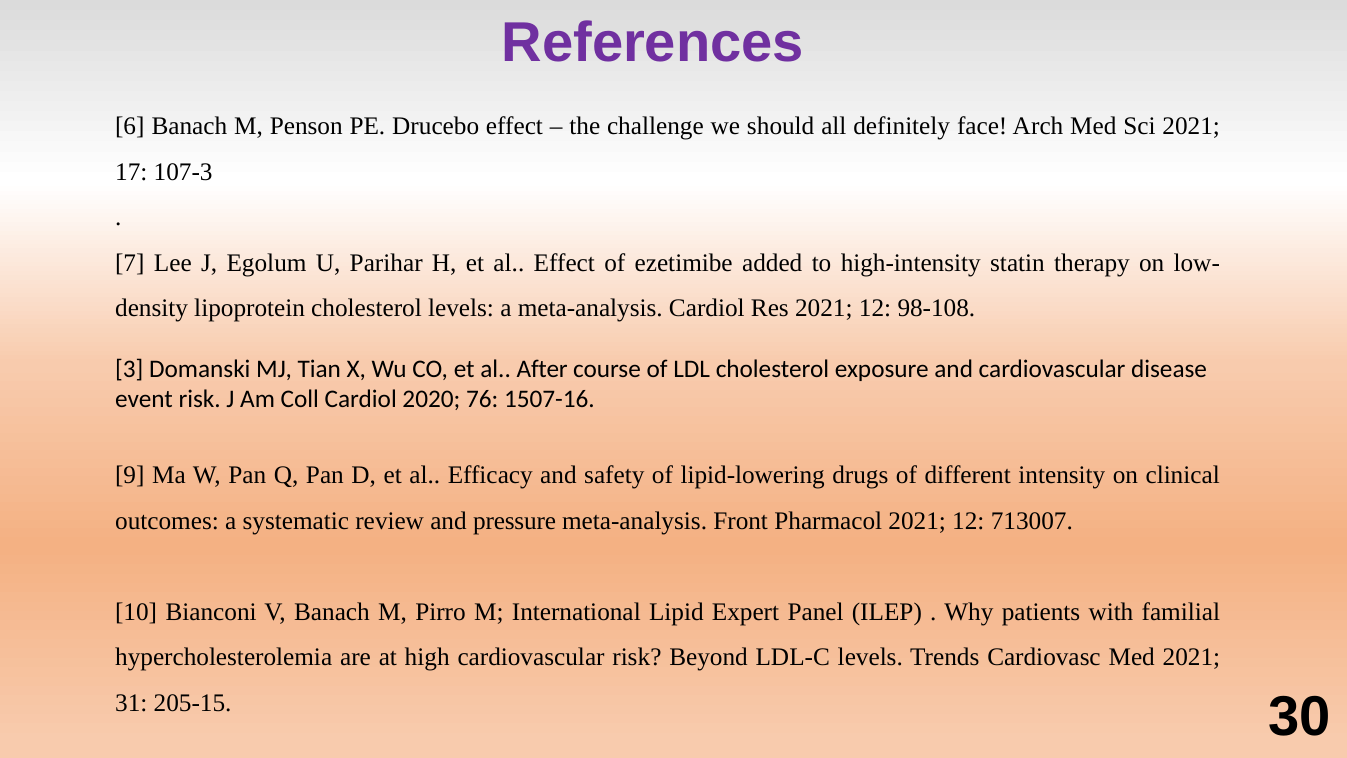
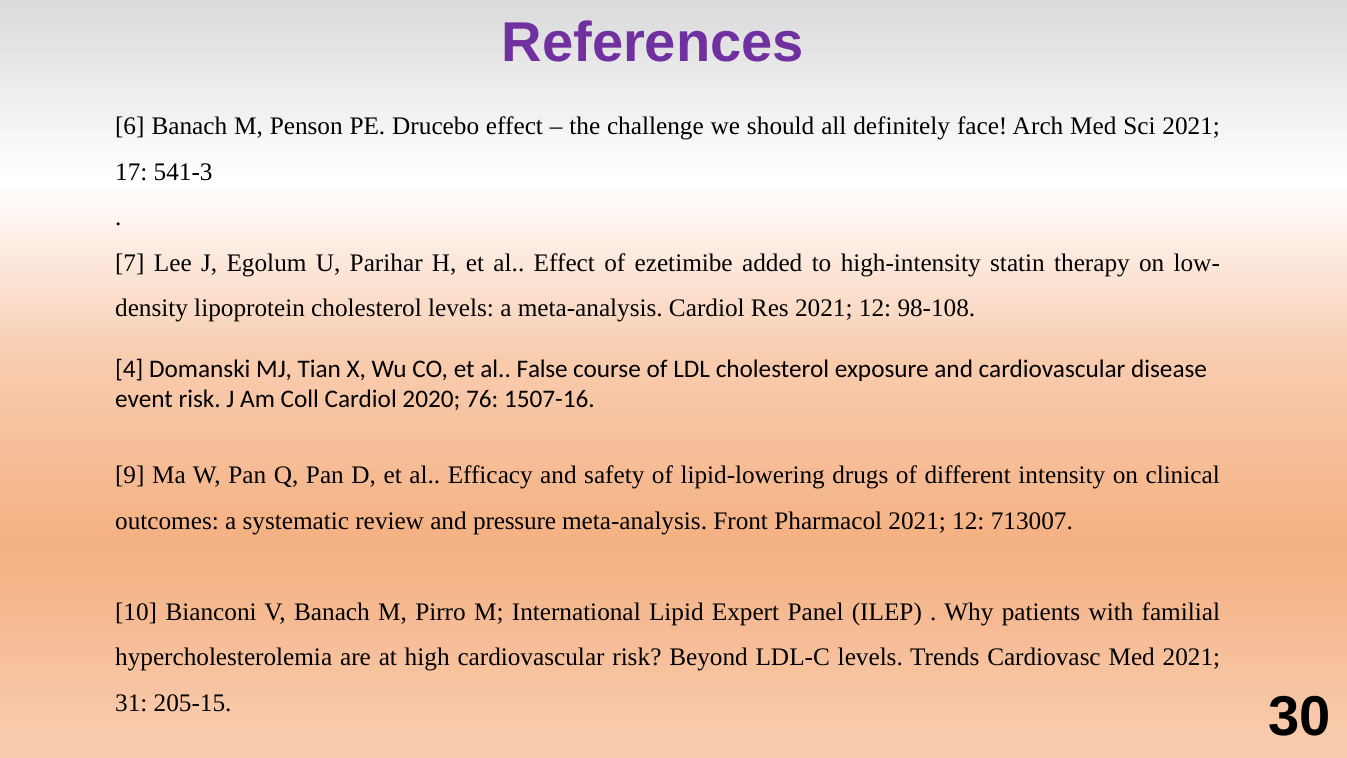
107-3: 107-3 -> 541-3 (183, 172)
3: 3 -> 4 (129, 369)
After: After -> False (542, 369)
